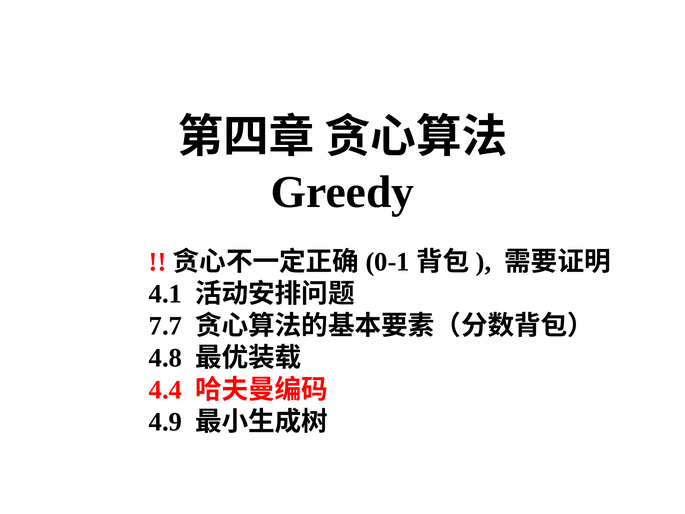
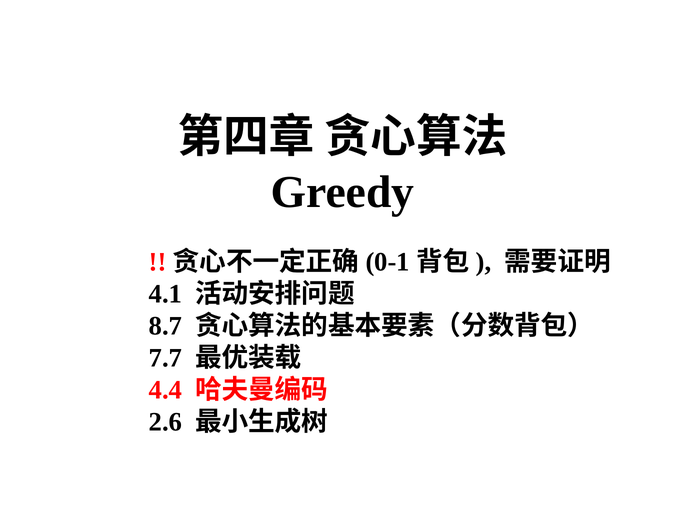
7.7: 7.7 -> 8.7 (165, 326)
4.8: 4.8 -> 7.7 (165, 358)
4.9: 4.9 -> 2.6 (165, 422)
